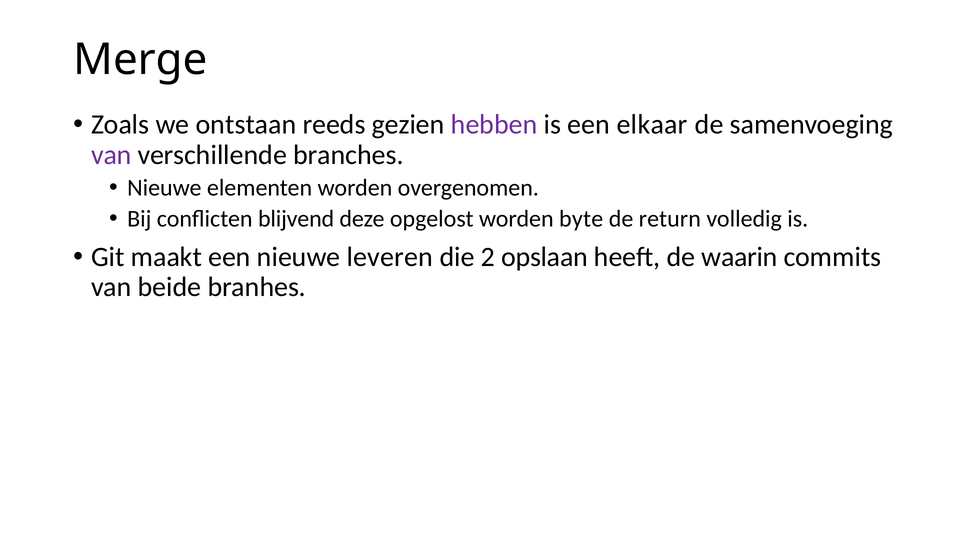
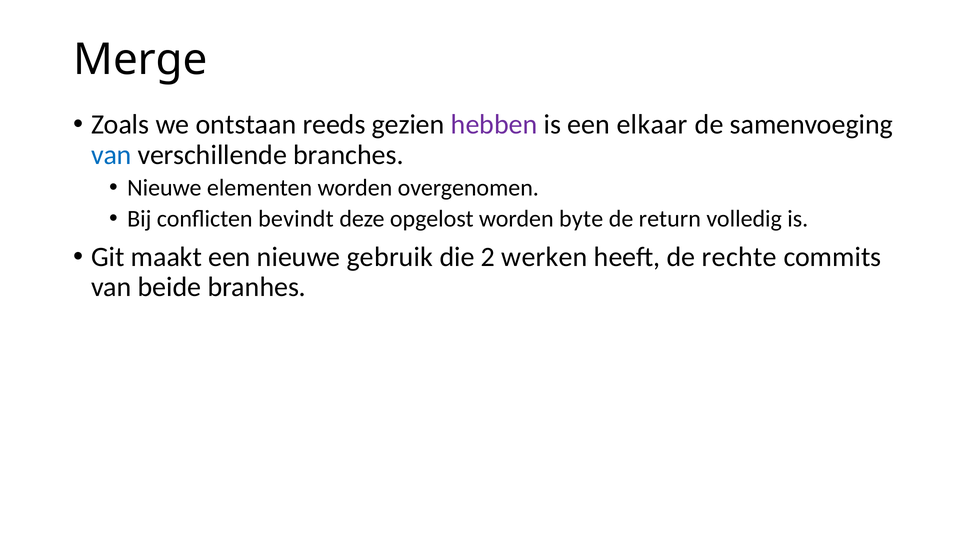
van colour: purple -> blue (111, 155)
blijvend: blijvend -> bevindt (296, 219)
leveren: leveren -> gebruik (390, 257)
opslaan: opslaan -> werken (544, 257)
waarin: waarin -> rechte (739, 257)
